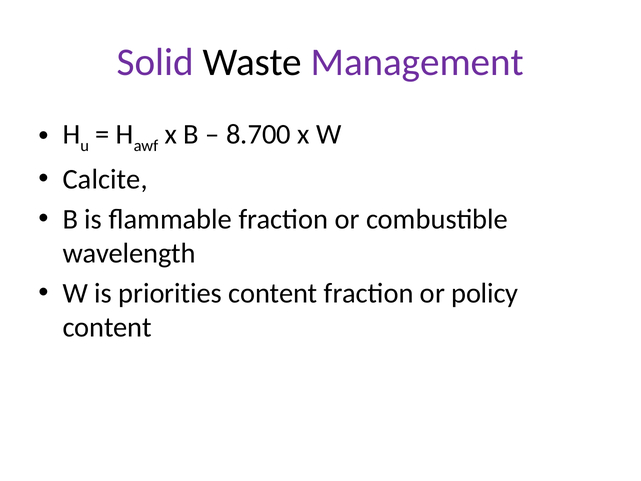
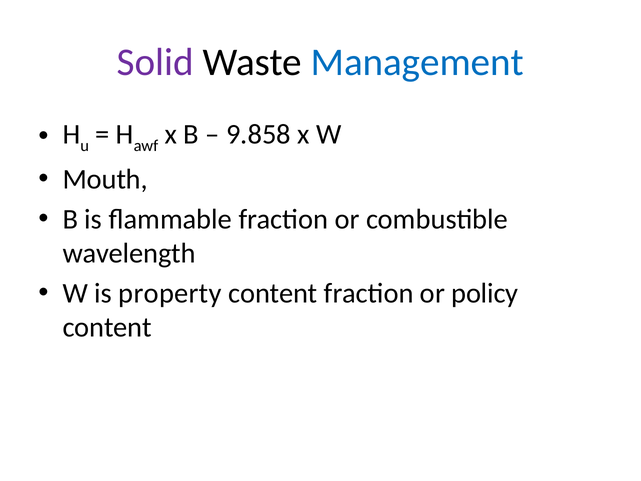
Management colour: purple -> blue (417, 62)
8.700: 8.700 -> 9.858 (258, 134)
Calcite: Calcite -> Mouth (105, 179)
priorities: priorities -> property (170, 293)
